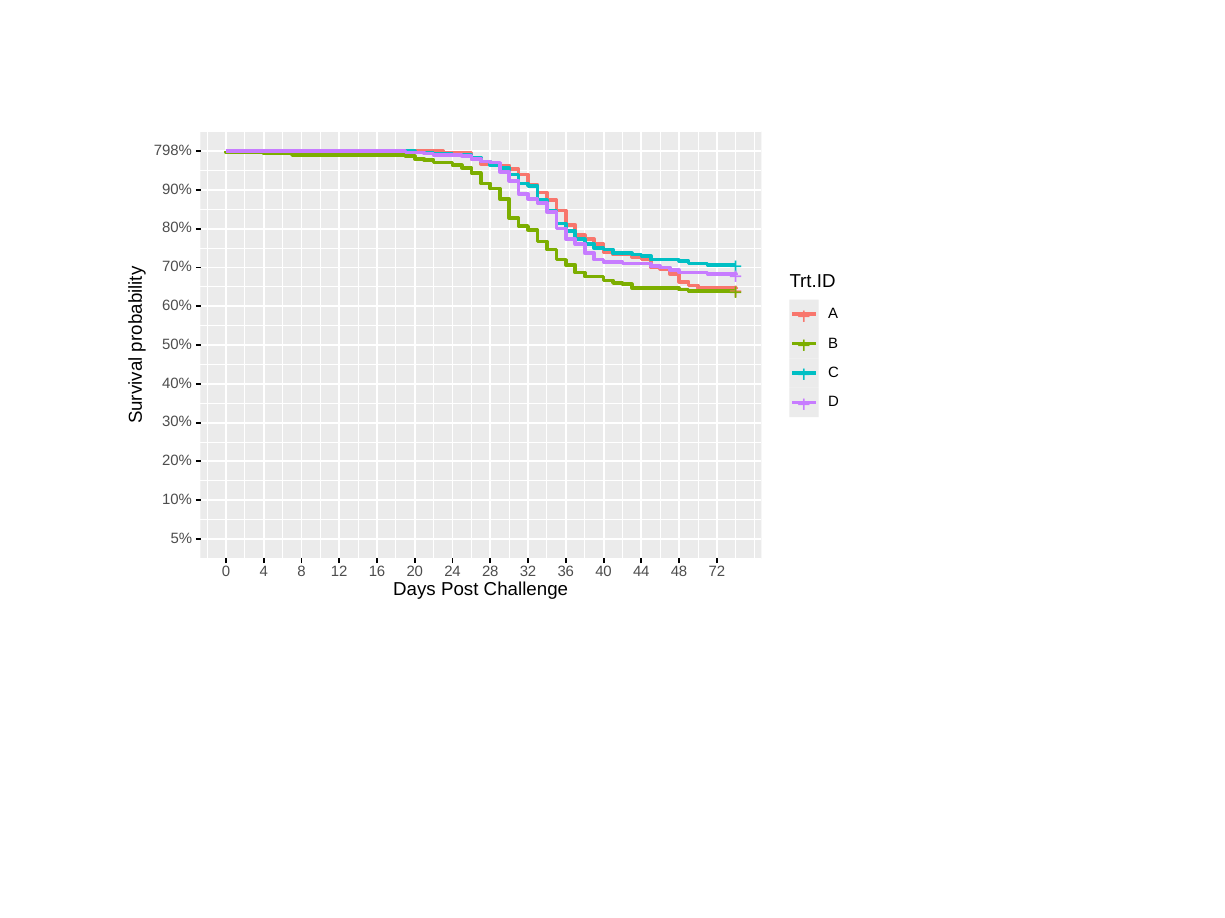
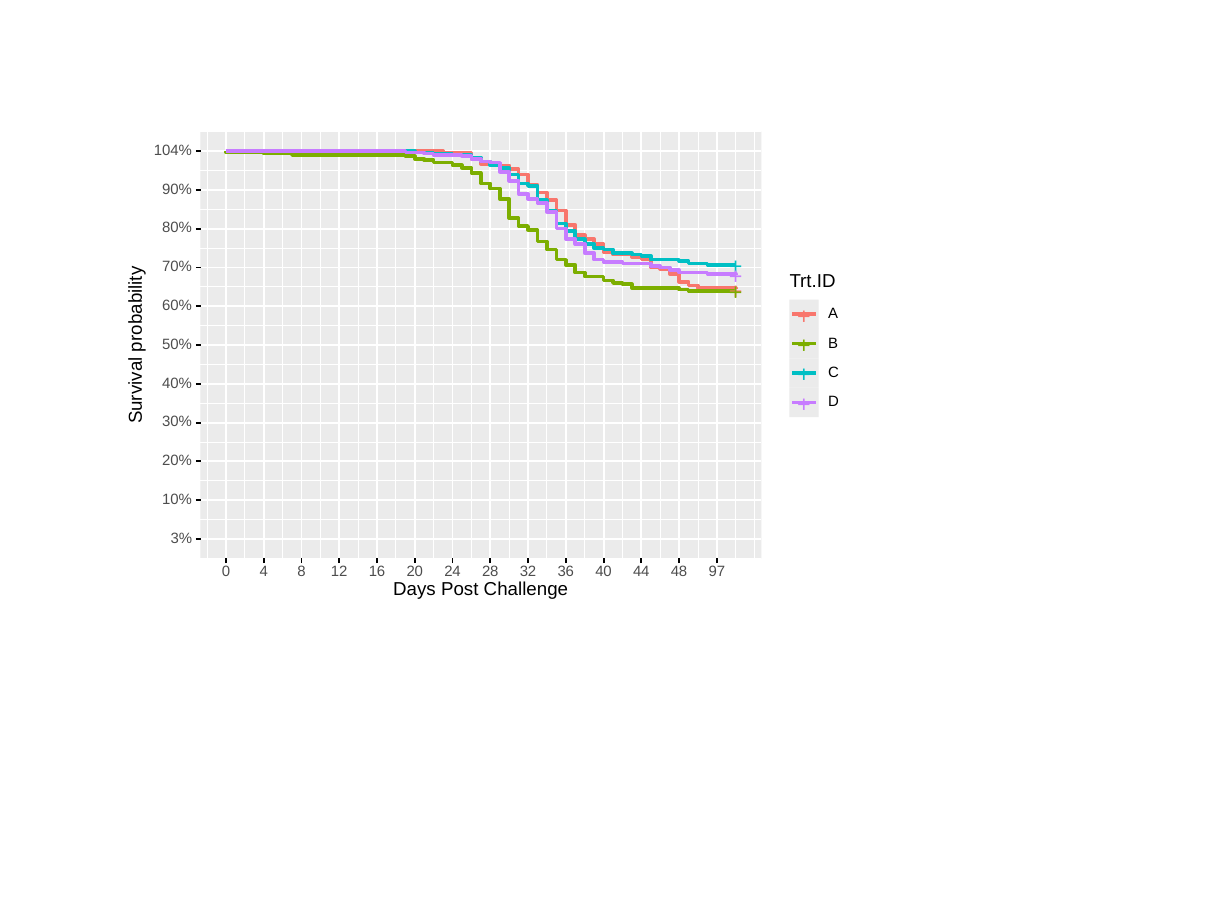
798%: 798% -> 104% (173, 150)
5%: 5% -> 3% (181, 539)
72: 72 -> 97 (717, 572)
